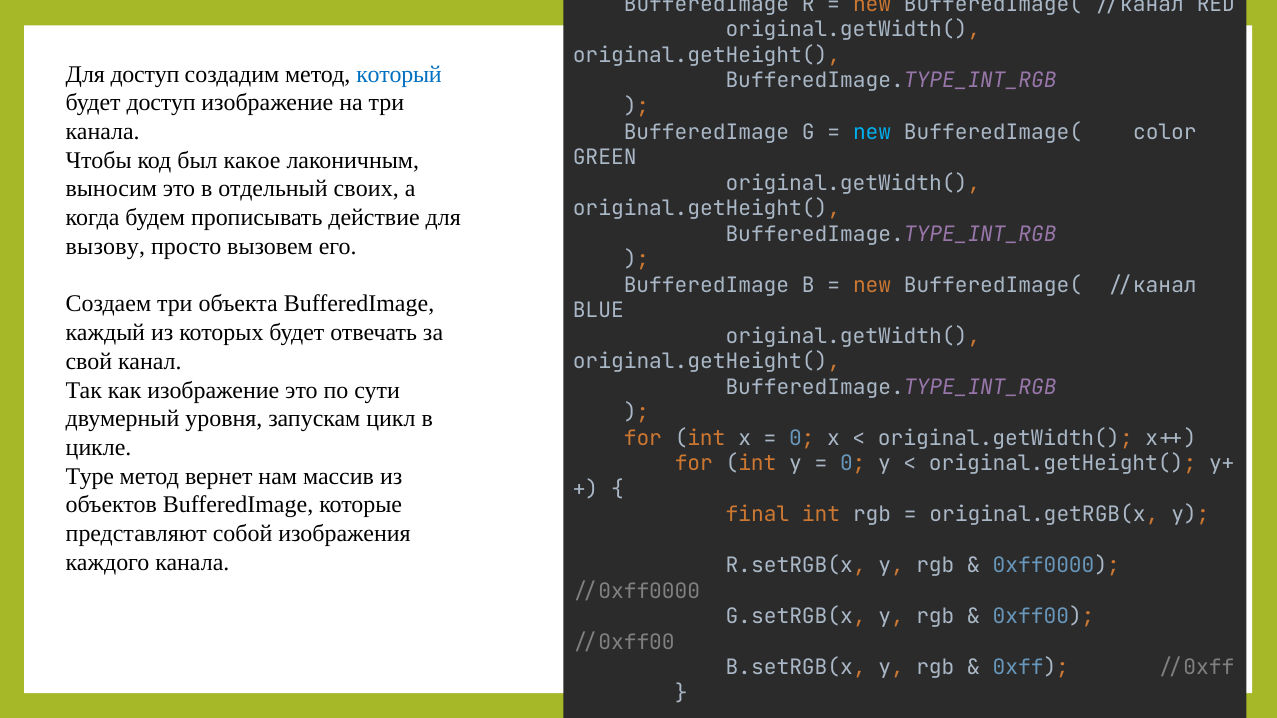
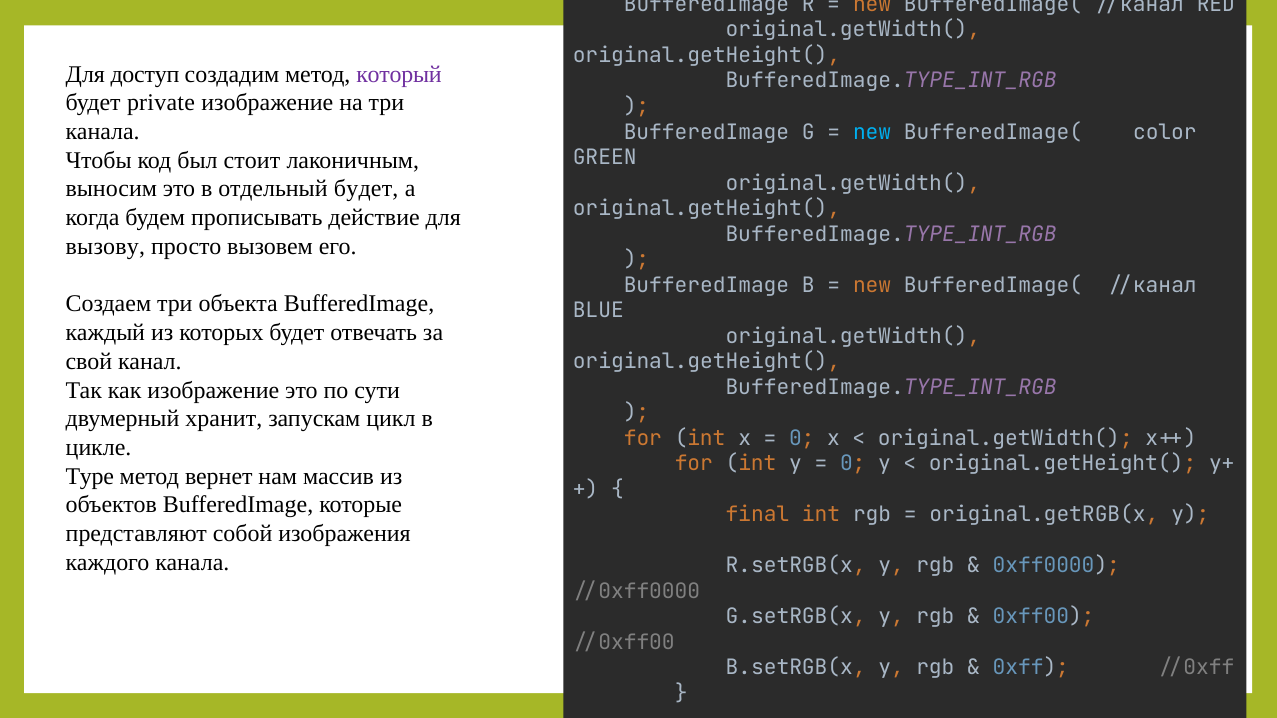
который colour: blue -> purple (399, 74)
будет доступ: доступ -> private (161, 103)
какое: какое -> стоит (252, 160)
отдельный своих: своих -> будет (366, 189)
уровня: уровня -> хранит (224, 419)
